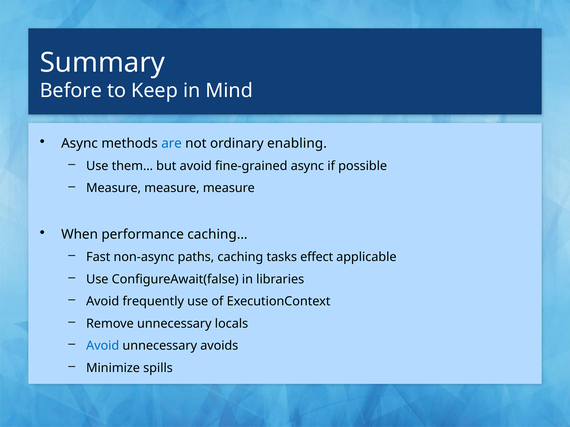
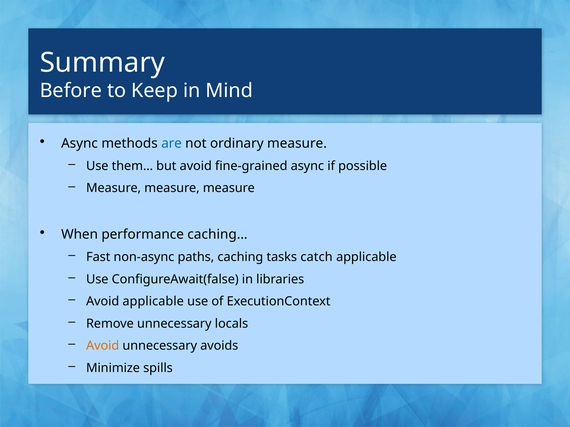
ordinary enabling: enabling -> measure (297, 144)
effect: effect -> catch (317, 257)
Avoid frequently: frequently -> applicable (153, 302)
Avoid colour: blue -> orange (103, 346)
